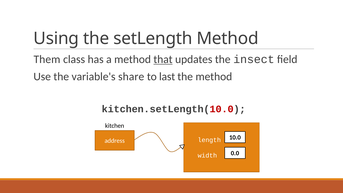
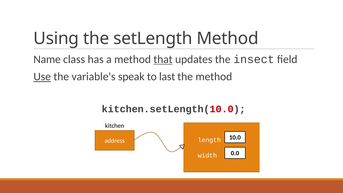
Them: Them -> Name (47, 59)
Use underline: none -> present (42, 77)
share: share -> speak (131, 77)
